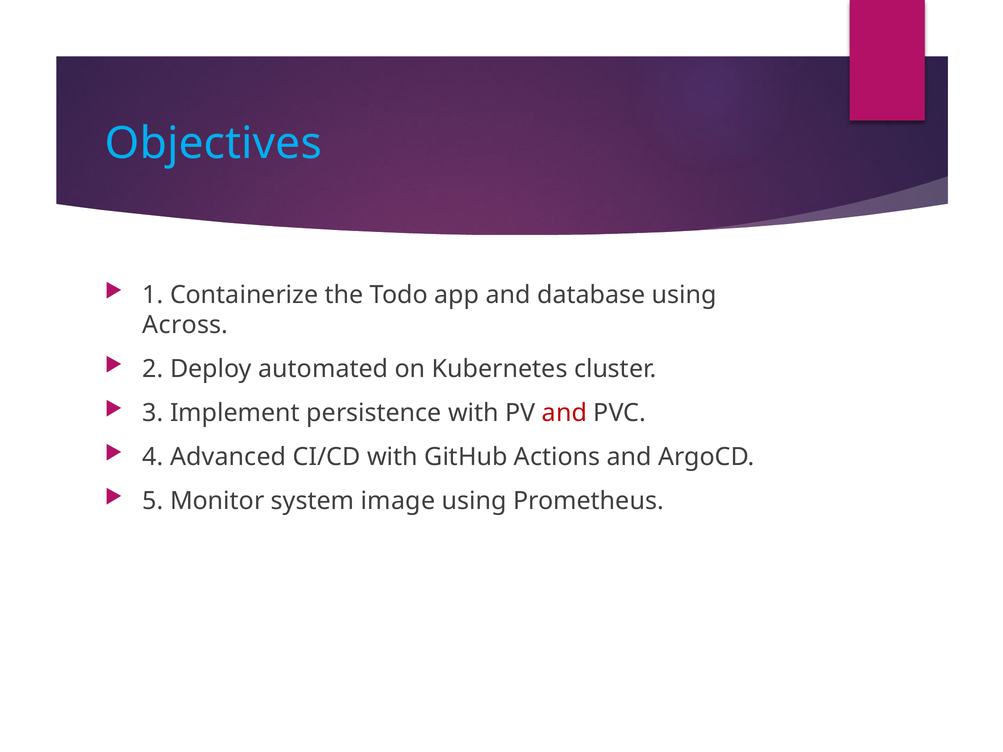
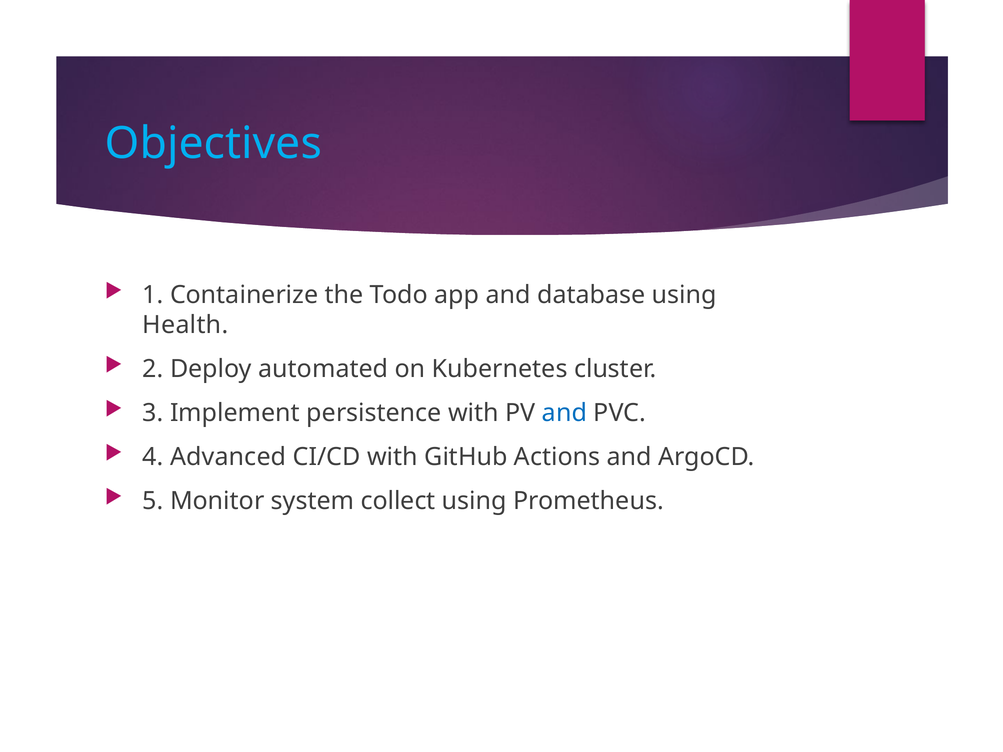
Across: Across -> Health (185, 325)
and colour: red -> blue (564, 413)
image: image -> collect (398, 501)
